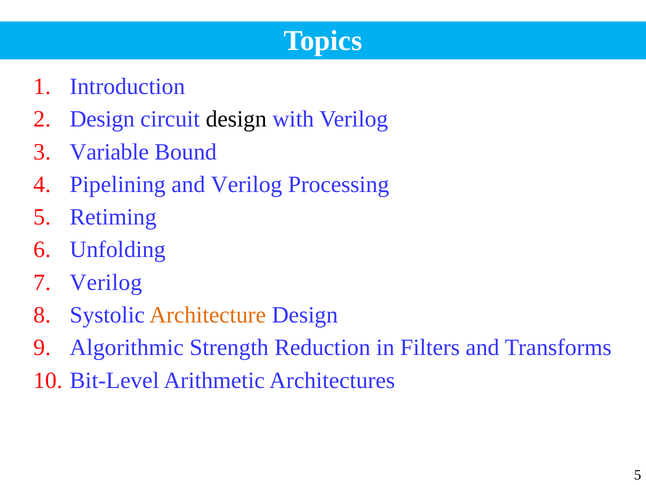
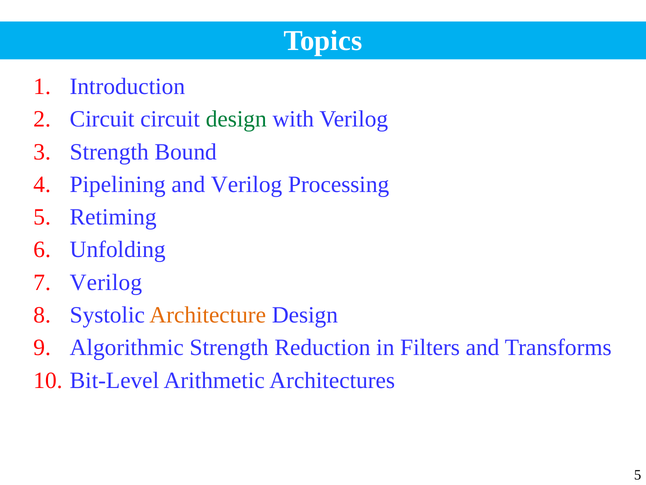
Design: Design -> Circuit (102, 119)
design colour: black -> green (236, 119)
Variable: Variable -> Strength (109, 152)
